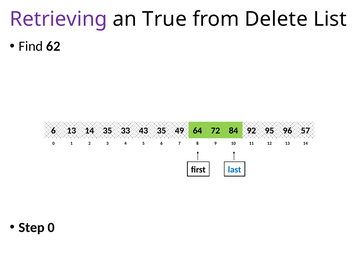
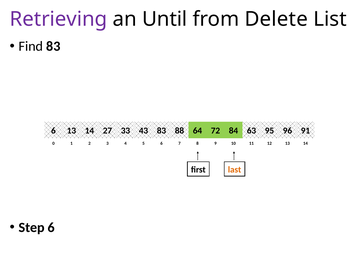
True: True -> Until (165, 19)
Find 62: 62 -> 83 (53, 46)
13 35: 35 -> 27 (107, 131)
33 35: 35 -> 83 (161, 131)
49: 49 -> 88 (179, 131)
92: 92 -> 63 (251, 131)
57: 57 -> 91 (305, 131)
last colour: blue -> orange (235, 170)
Step 0: 0 -> 6 (51, 227)
